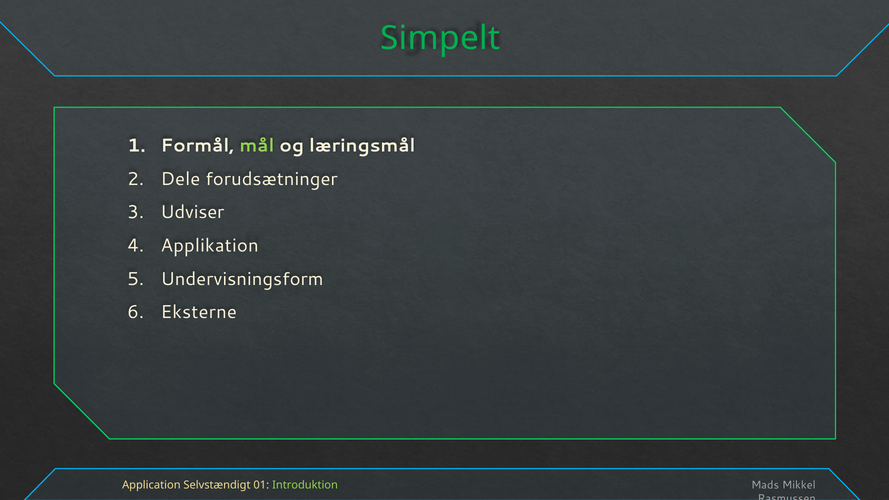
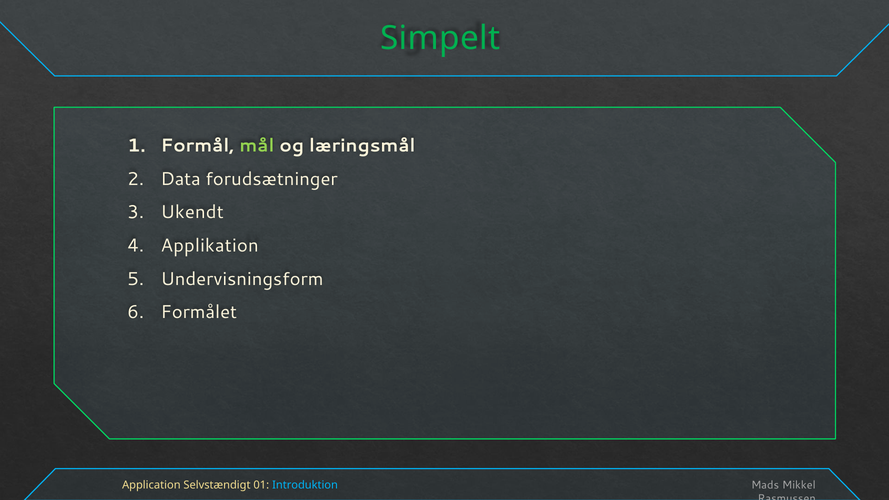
Dele: Dele -> Data (181, 179)
Udviser: Udviser -> Ukendt (192, 212)
Eksterne: Eksterne -> Formålet (199, 312)
Introduktion colour: light green -> light blue (305, 485)
